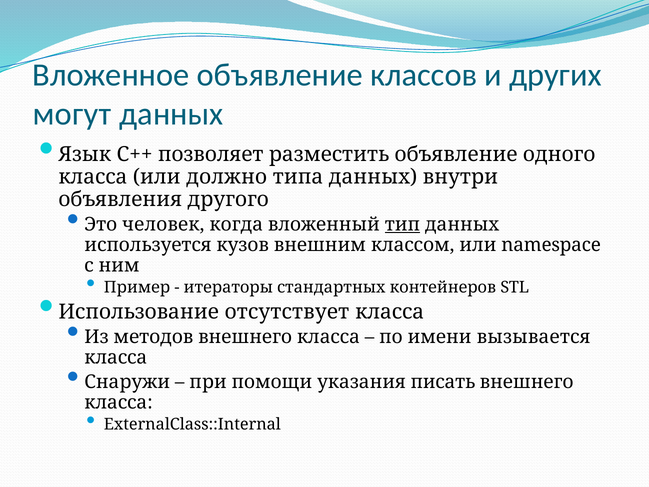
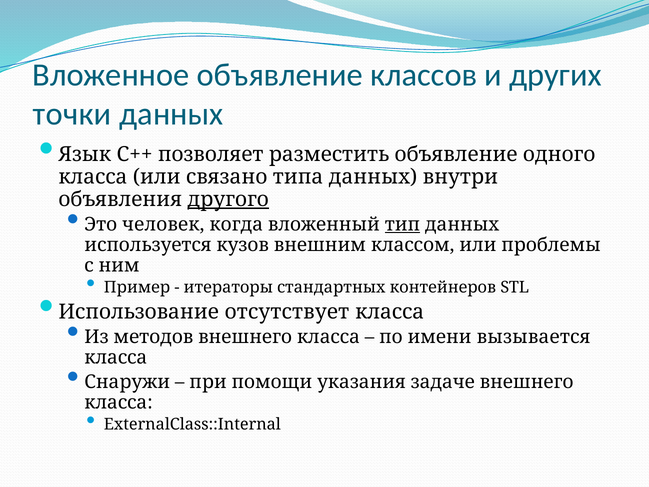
могут: могут -> точки (72, 114)
должно: должно -> связано (227, 177)
другого underline: none -> present (228, 199)
namespace: namespace -> проблемы (551, 245)
писать: писать -> задаче (443, 382)
